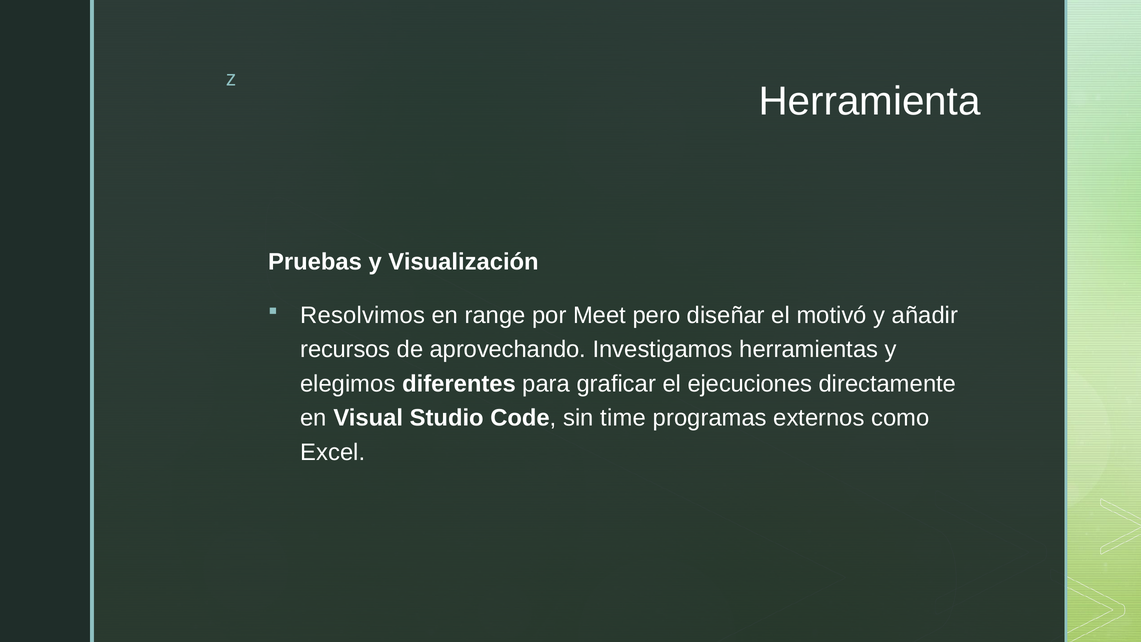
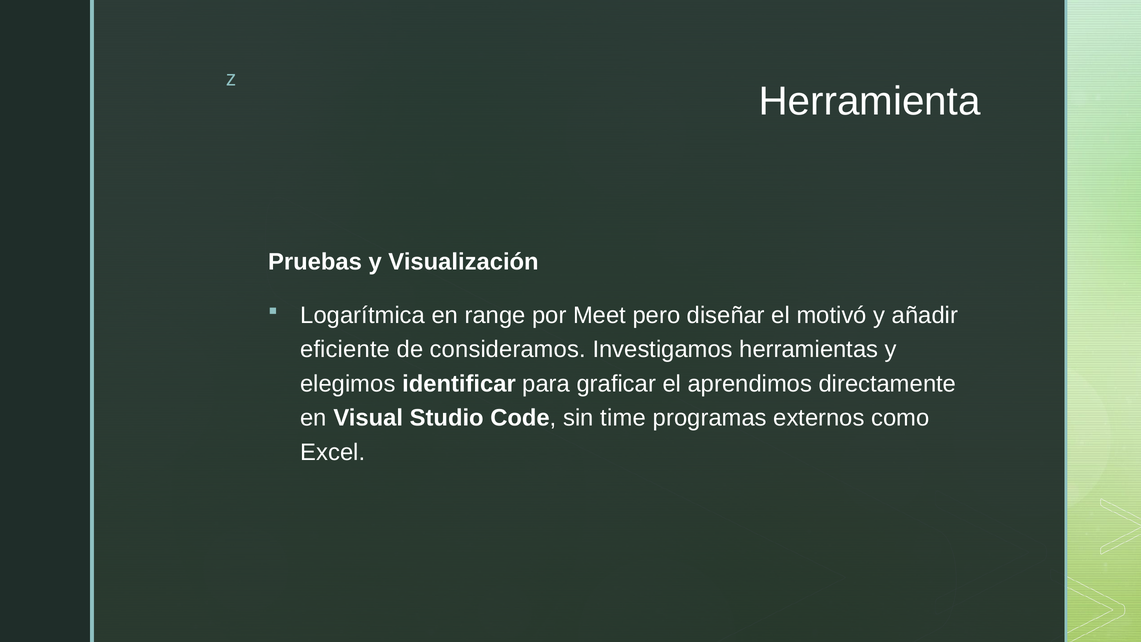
Resolvimos: Resolvimos -> Logarítmica (363, 315)
recursos: recursos -> eficiente (345, 349)
aprovechando: aprovechando -> consideramos (508, 349)
diferentes: diferentes -> identificar (459, 384)
ejecuciones: ejecuciones -> aprendimos (750, 384)
